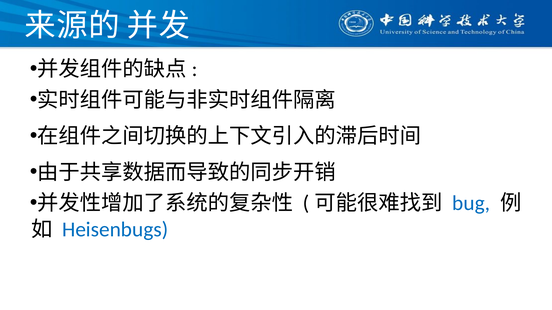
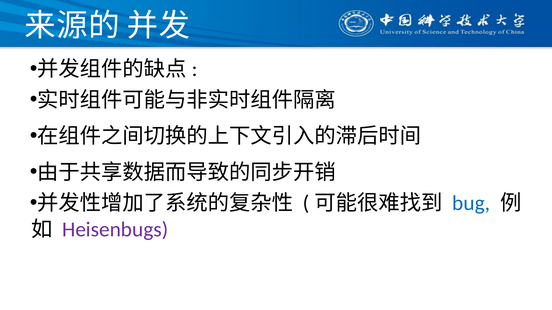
Heisenbugs colour: blue -> purple (115, 230)
